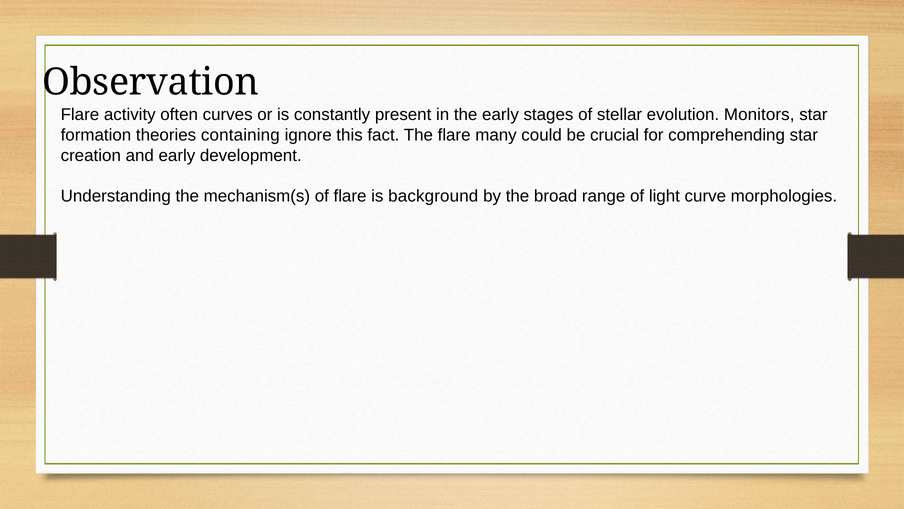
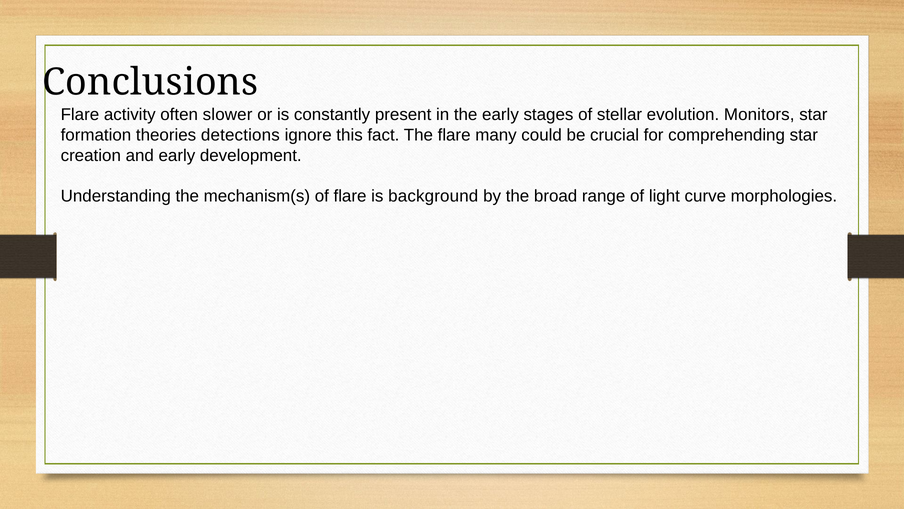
Observation: Observation -> Conclusions (150, 82)
curves: curves -> slower (228, 115)
containing: containing -> detections (240, 135)
